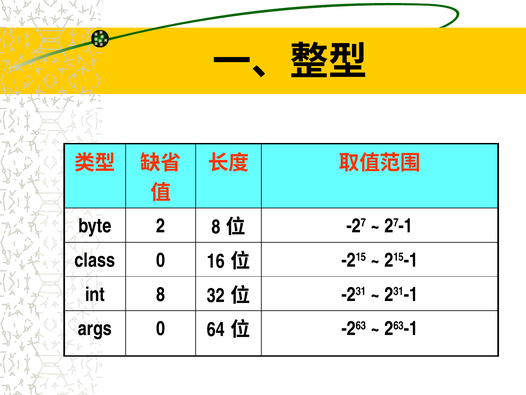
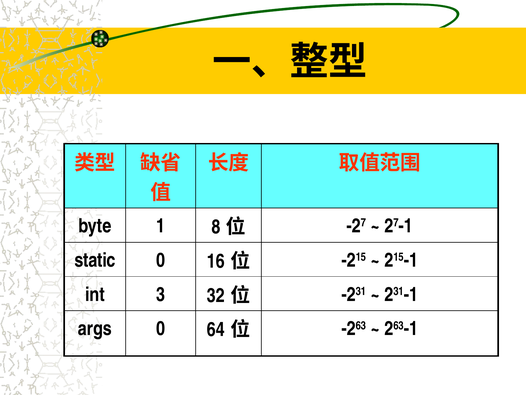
2: 2 -> 1 (161, 226)
class: class -> static (95, 260)
int 8: 8 -> 3 (161, 294)
